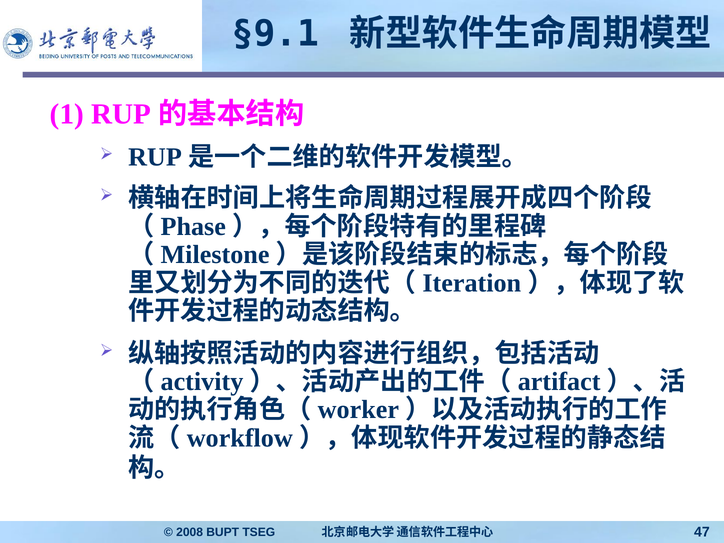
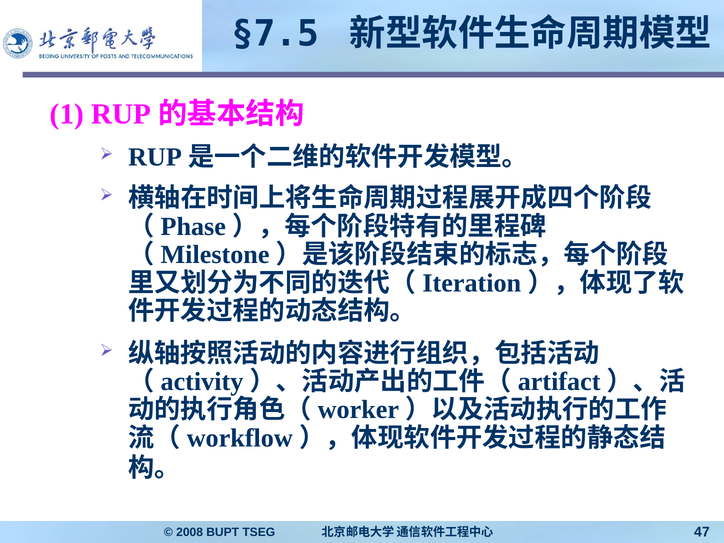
§9.1: §9.1 -> §7.5 (275, 34)
